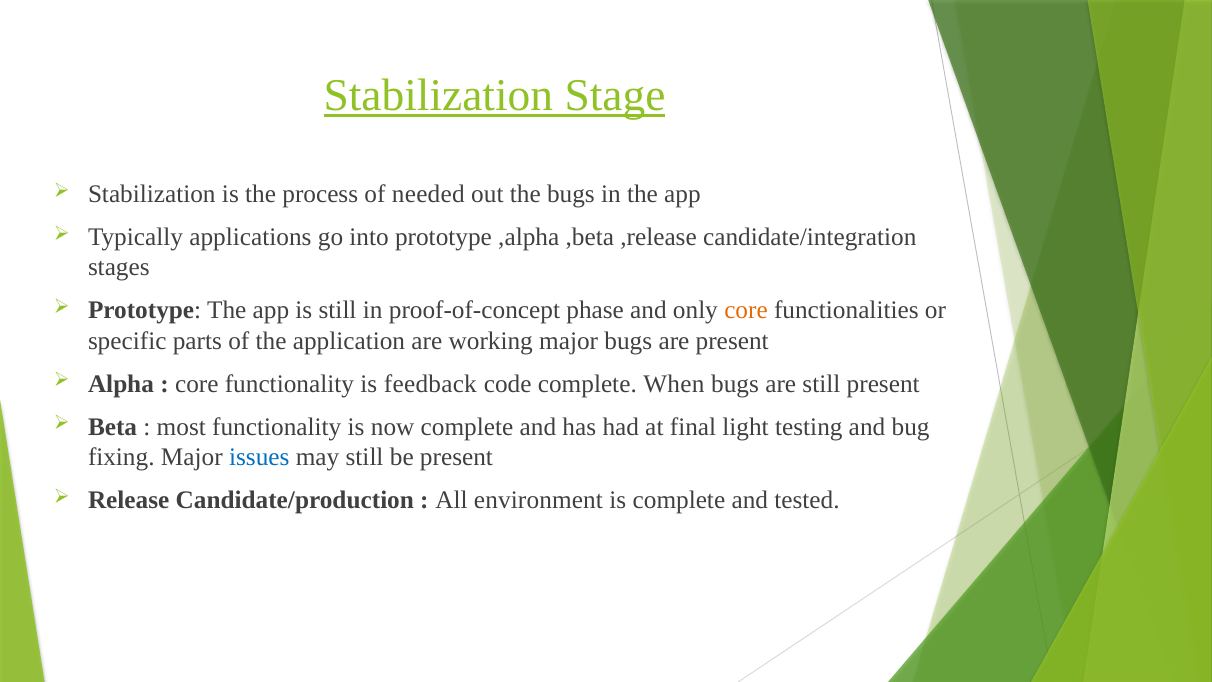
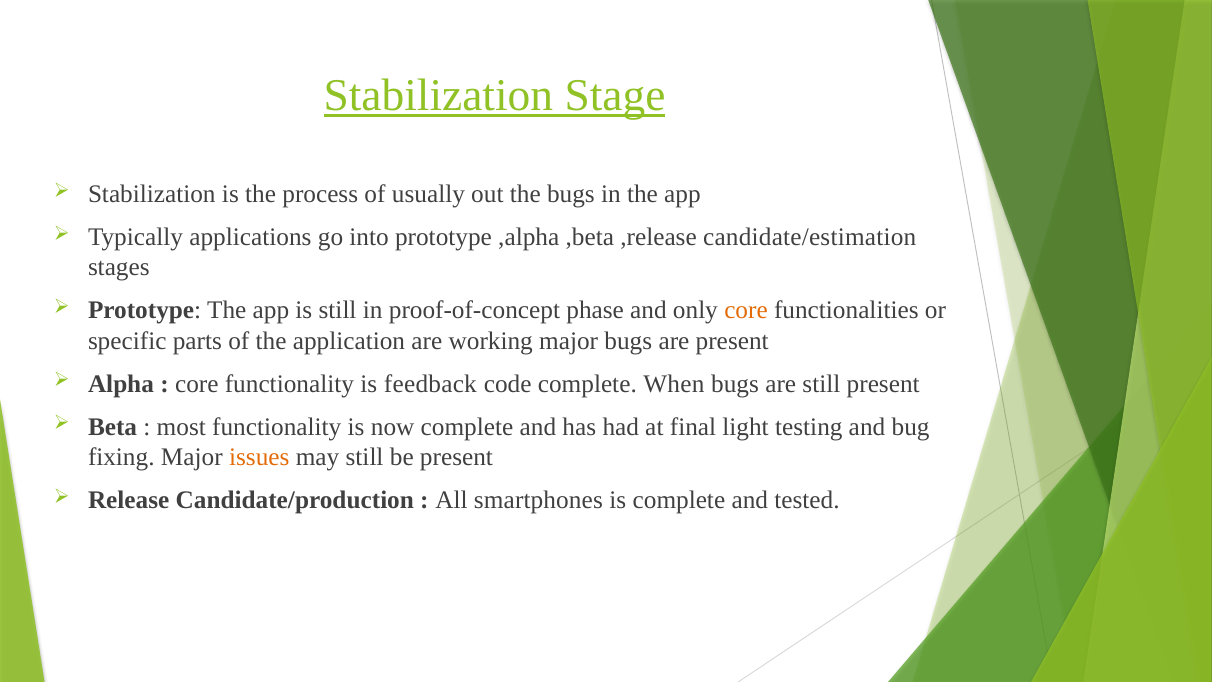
needed: needed -> usually (428, 194)
candidate/integration: candidate/integration -> candidate/estimation (810, 237)
issues colour: blue -> orange (259, 457)
environment: environment -> smartphones (538, 500)
